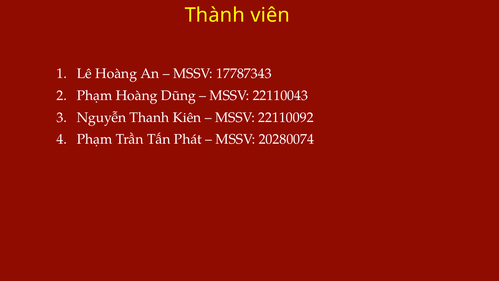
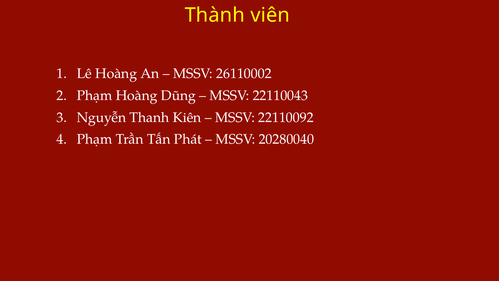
17787343: 17787343 -> 26110002 (244, 74)
20280074: 20280074 -> 20280040 (286, 139)
